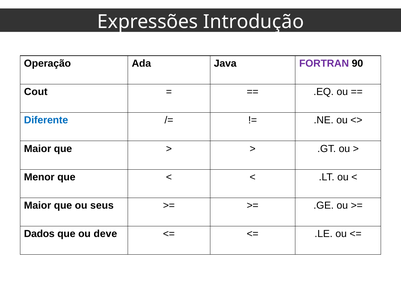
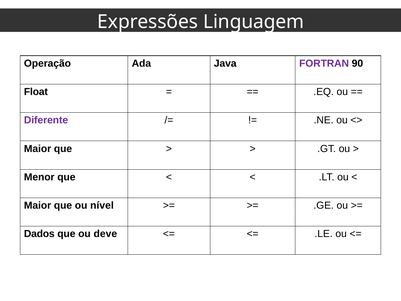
Introdução: Introdução -> Linguagem (254, 22)
Cout: Cout -> Float (36, 92)
Diferente colour: blue -> purple (46, 120)
seus: seus -> nível (102, 205)
